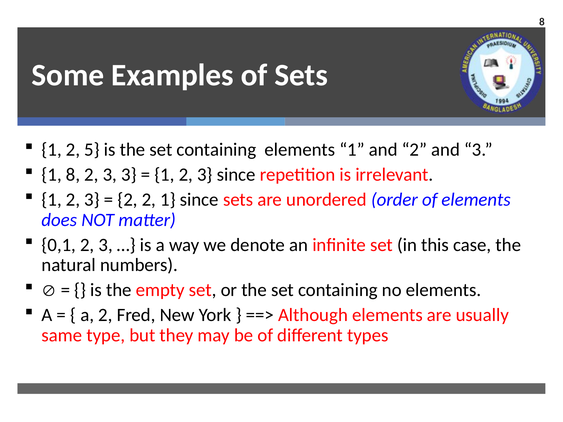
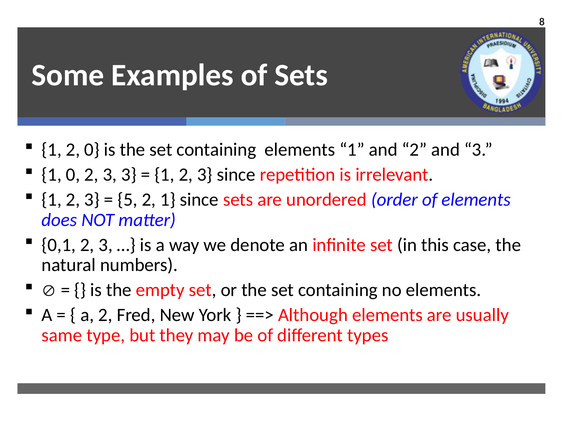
2 5: 5 -> 0 (92, 150)
1 8: 8 -> 0 (73, 175)
2: 2 -> 5 (128, 200)
